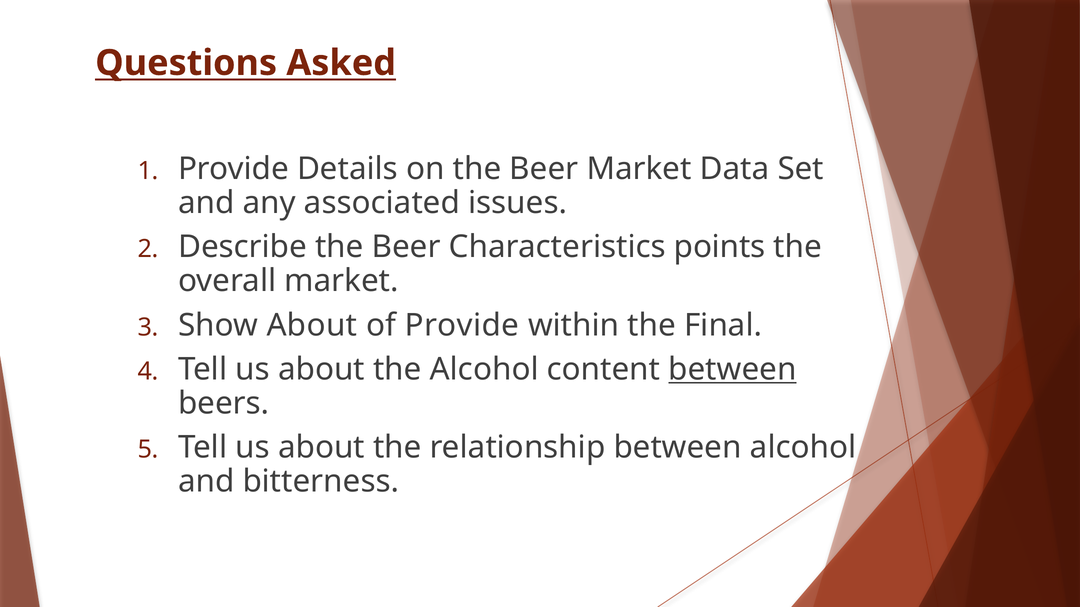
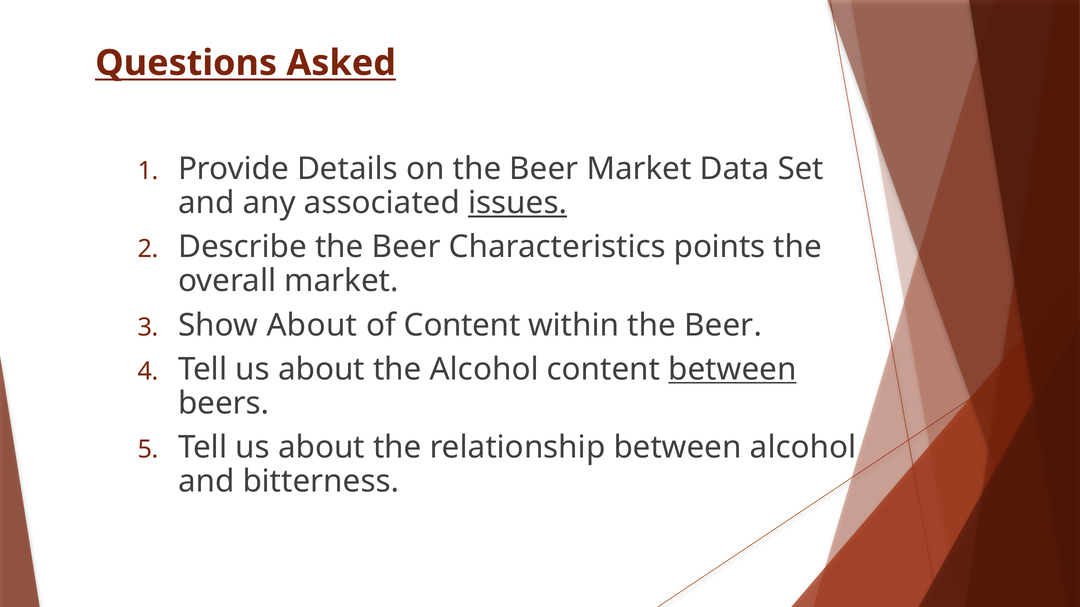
issues underline: none -> present (518, 203)
of Provide: Provide -> Content (462, 325)
within the Final: Final -> Beer (723, 325)
